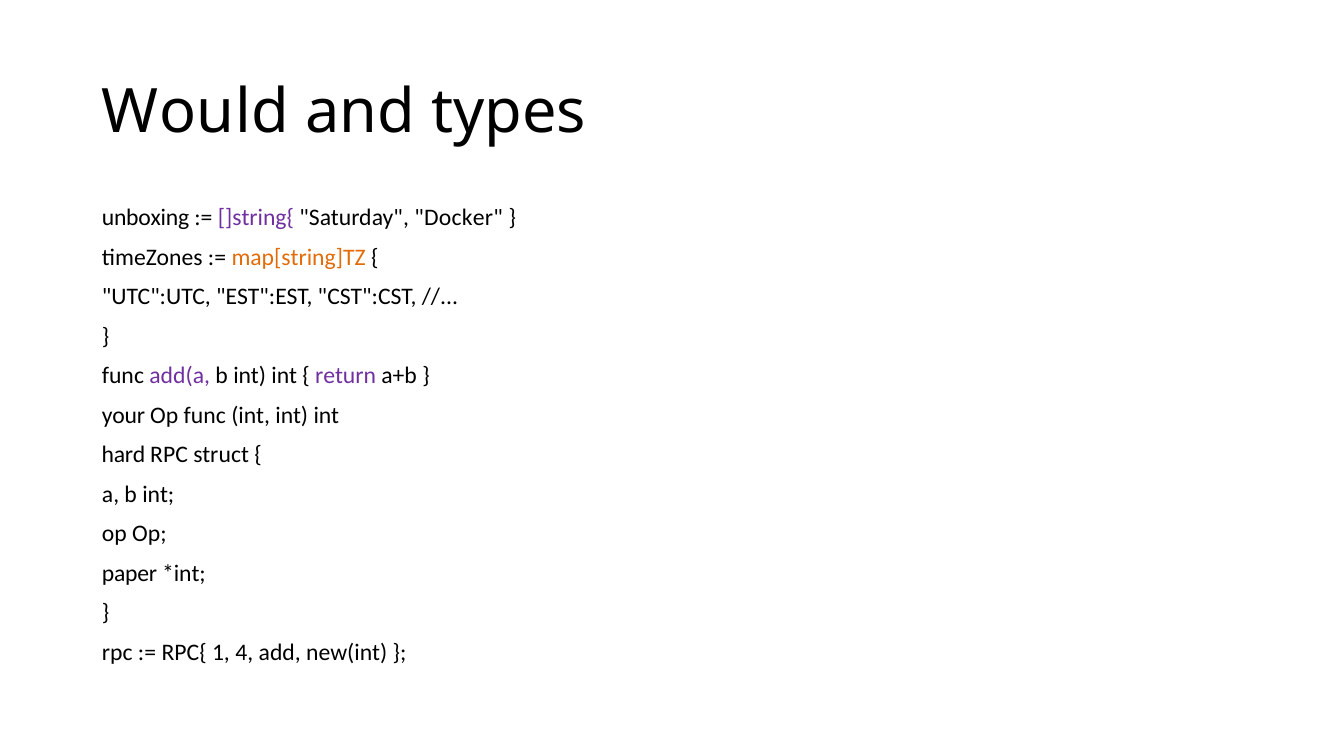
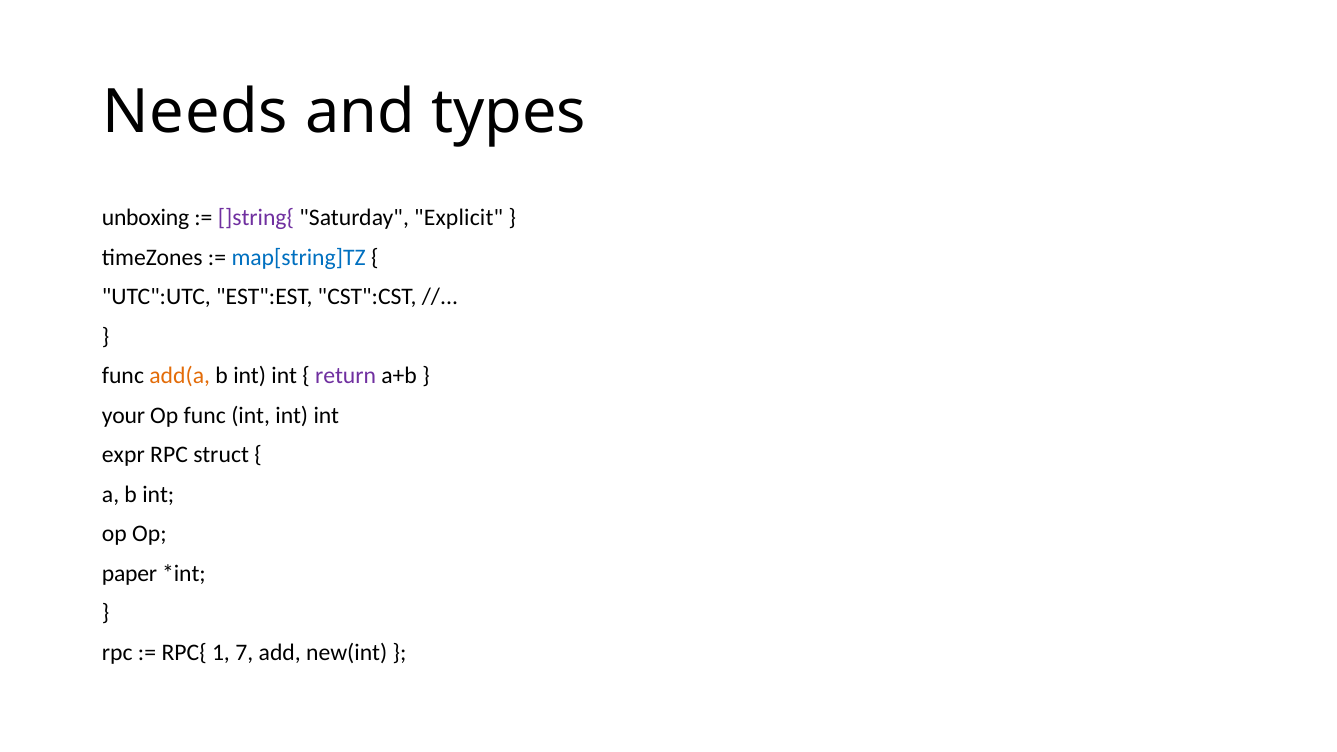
Would: Would -> Needs (195, 112)
Docker: Docker -> Explicit (459, 218)
map[string]TZ colour: orange -> blue (299, 257)
add(a colour: purple -> orange (180, 376)
hard: hard -> expr (123, 455)
4: 4 -> 7 (244, 653)
